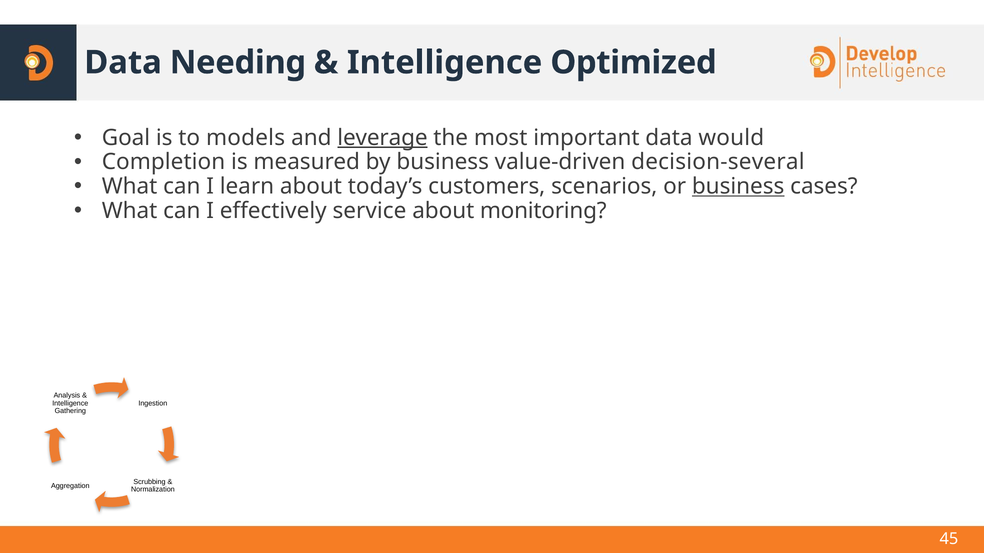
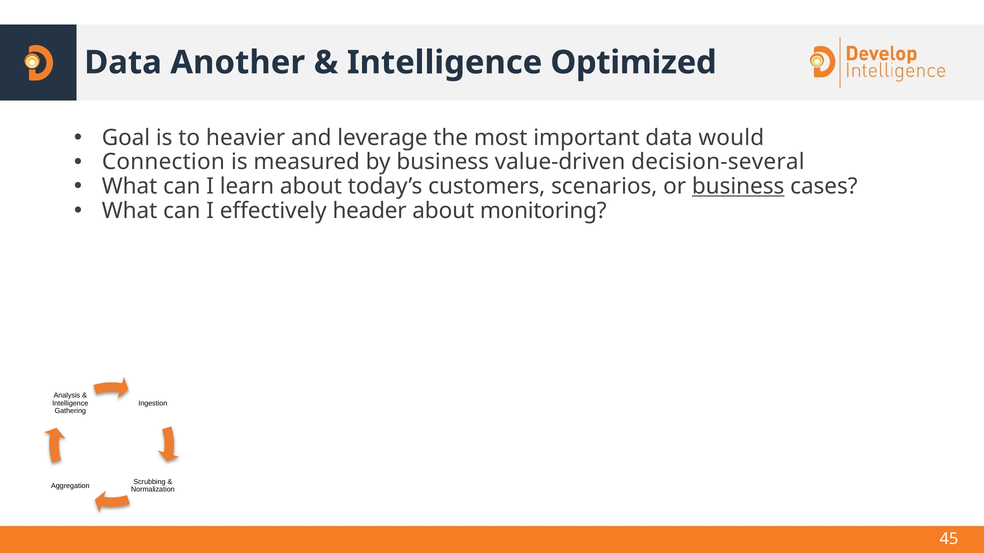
Needing: Needing -> Another (238, 63)
models: models -> heavier (246, 138)
leverage underline: present -> none (382, 138)
Completion: Completion -> Connection (163, 162)
service: service -> header (370, 211)
